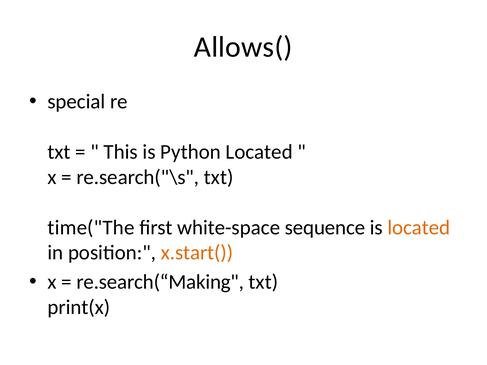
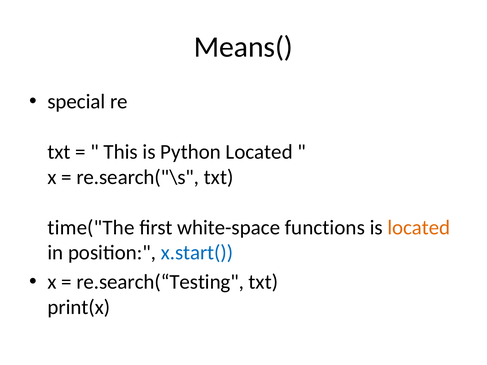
Allows(: Allows( -> Means( (243, 47)
sequence: sequence -> functions (325, 228)
x.start( colour: orange -> blue (197, 253)
re.search(“Making: re.search(“Making -> re.search(“Testing (160, 282)
